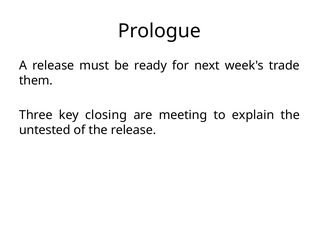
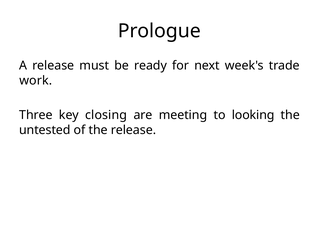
them: them -> work (36, 81)
explain: explain -> looking (253, 115)
